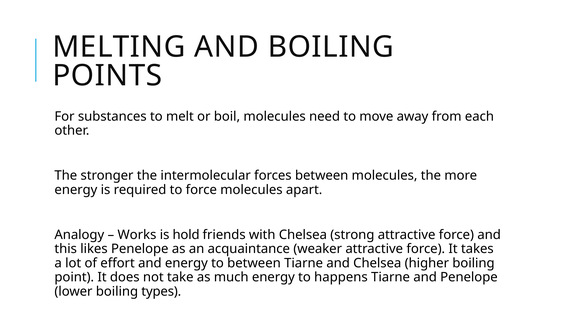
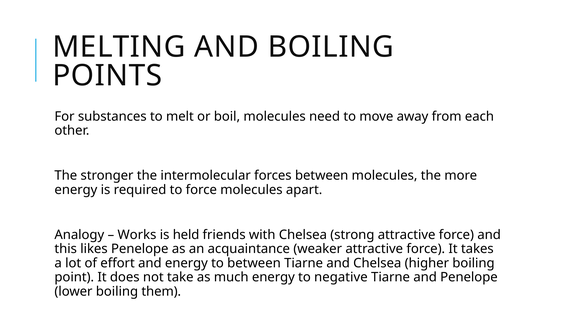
hold: hold -> held (186, 235)
happens: happens -> negative (341, 277)
types: types -> them (161, 291)
